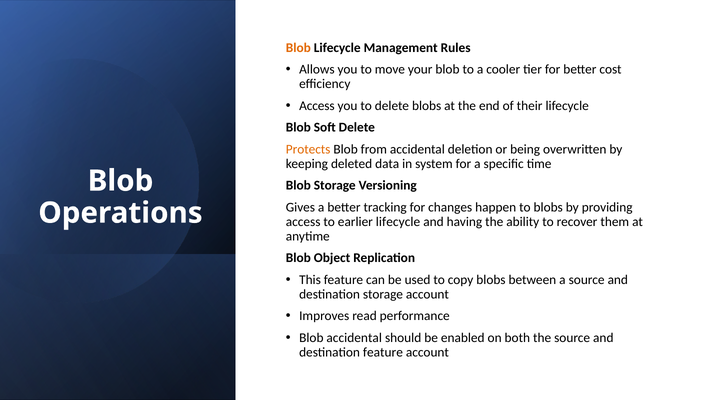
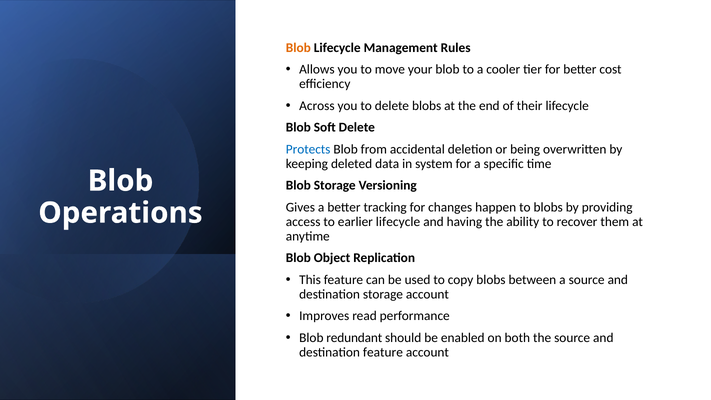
Access: Access -> Across (317, 106)
Protects colour: orange -> blue (308, 149)
Blob accidental: accidental -> redundant (354, 338)
